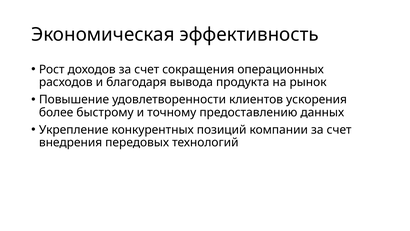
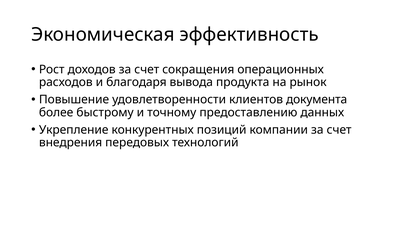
ускорения: ускорения -> документа (317, 99)
